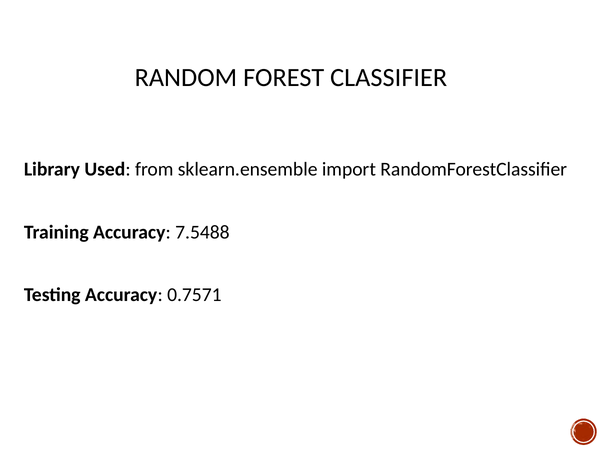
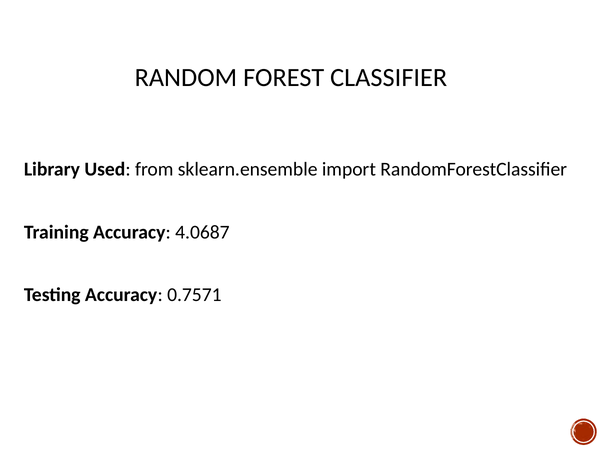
7.5488: 7.5488 -> 4.0687 (202, 232)
